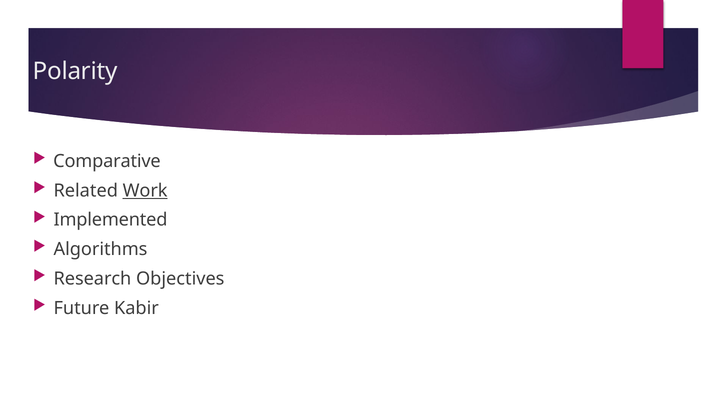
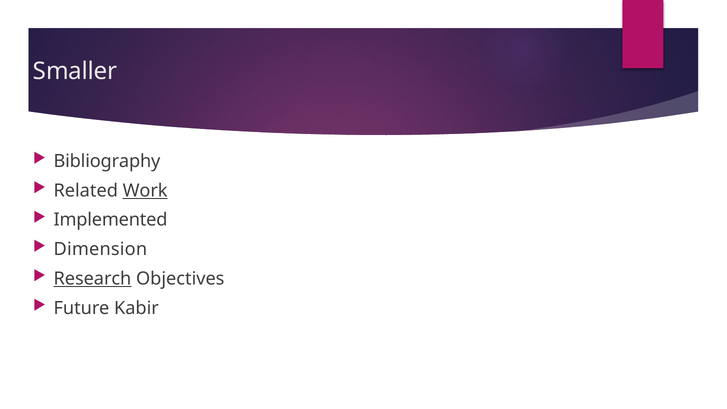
Polarity: Polarity -> Smaller (75, 71)
Comparative: Comparative -> Bibliography (107, 161)
Algorithms: Algorithms -> Dimension (100, 249)
Research underline: none -> present (92, 279)
